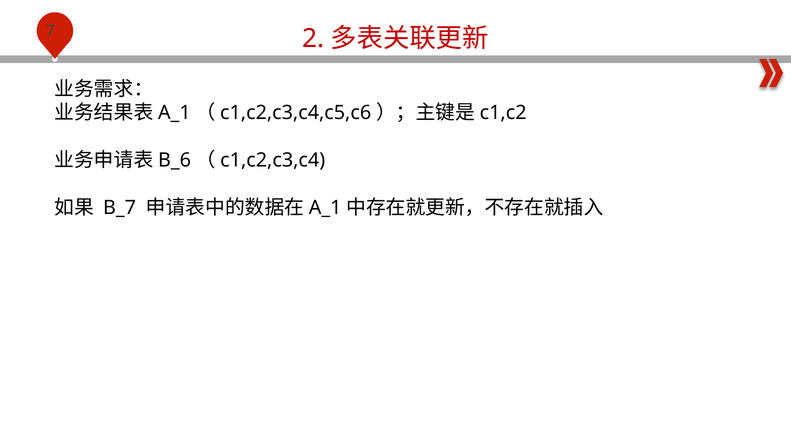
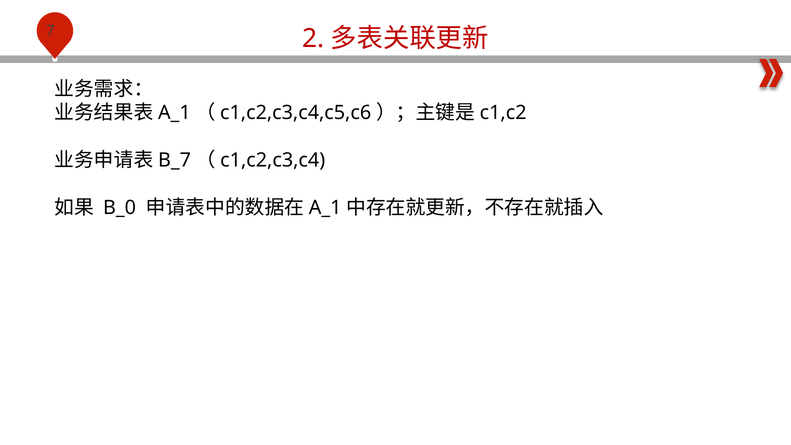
B_6: B_6 -> B_7 (175, 160)
B_7: B_7 -> B_0 (120, 208)
